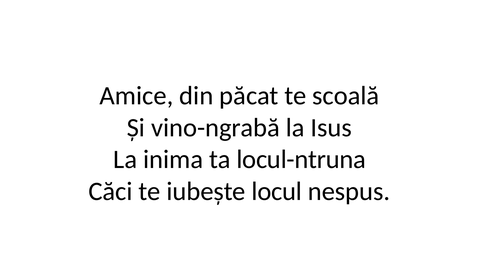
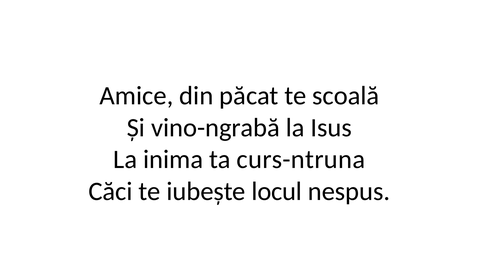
locul-ntruna: locul-ntruna -> curs-ntruna (301, 160)
